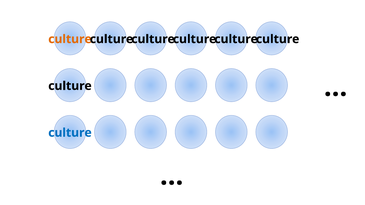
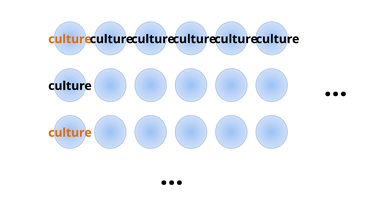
culture colour: blue -> orange (70, 133)
